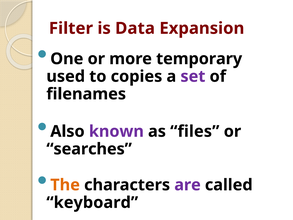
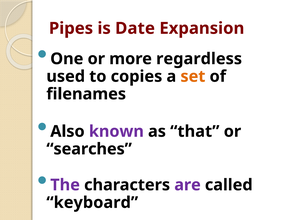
Filter: Filter -> Pipes (71, 28)
Data: Data -> Date (135, 28)
temporary: temporary -> regardless (199, 59)
set colour: purple -> orange (193, 76)
files: files -> that (195, 131)
The colour: orange -> purple (65, 185)
